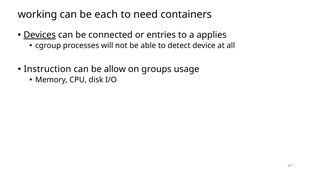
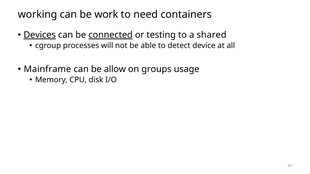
each: each -> work (106, 14)
connected underline: none -> present (111, 35)
entries: entries -> testing (161, 35)
applies: applies -> shared (212, 35)
Instruction: Instruction -> Mainframe (47, 69)
